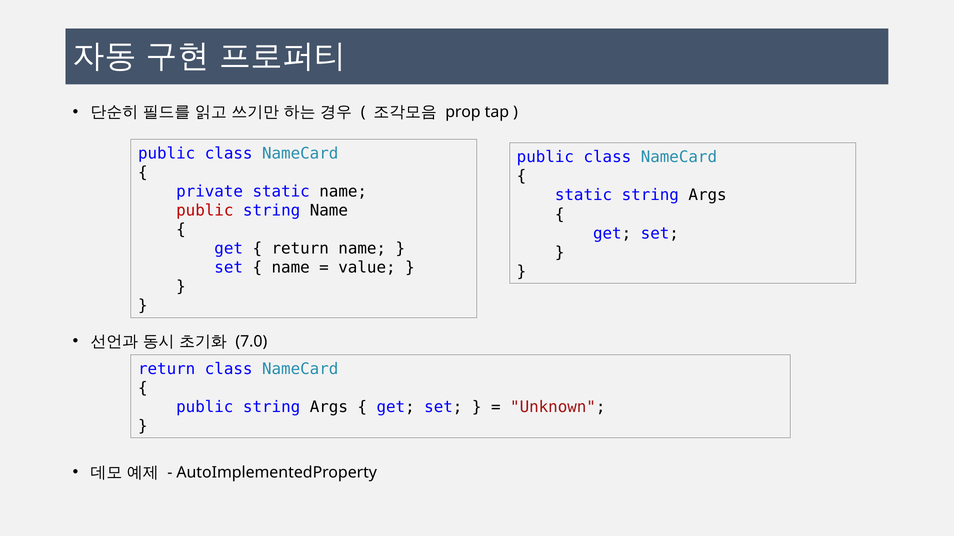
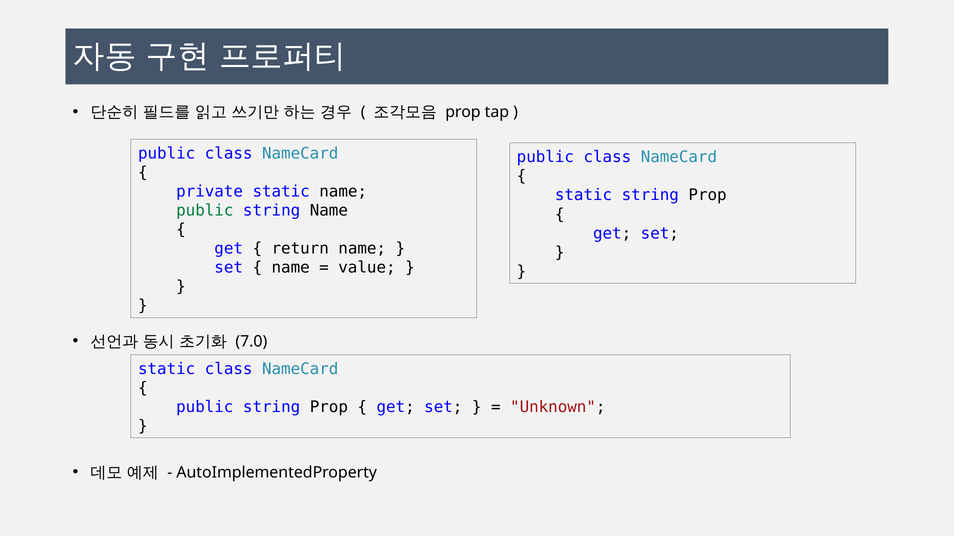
Args: Args -> Prop (708, 195)
public colour: red -> green (205, 211)
return: return -> static (167, 369)
public string Args: Args -> Prop (329, 407)
